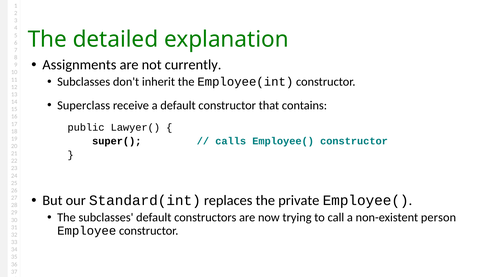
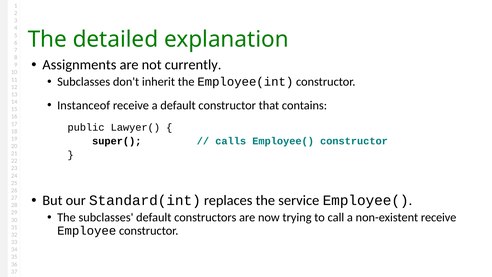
Superclass: Superclass -> Instanceof (84, 105)
private: private -> service (299, 200)
non-existent person: person -> receive (439, 217)
